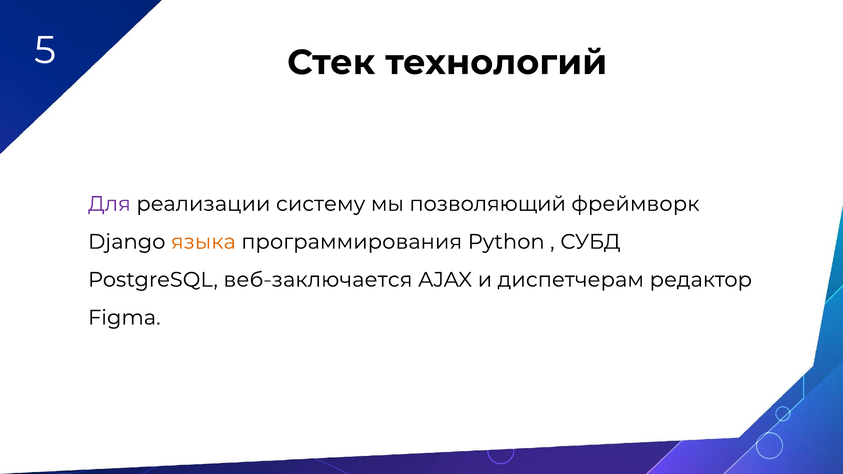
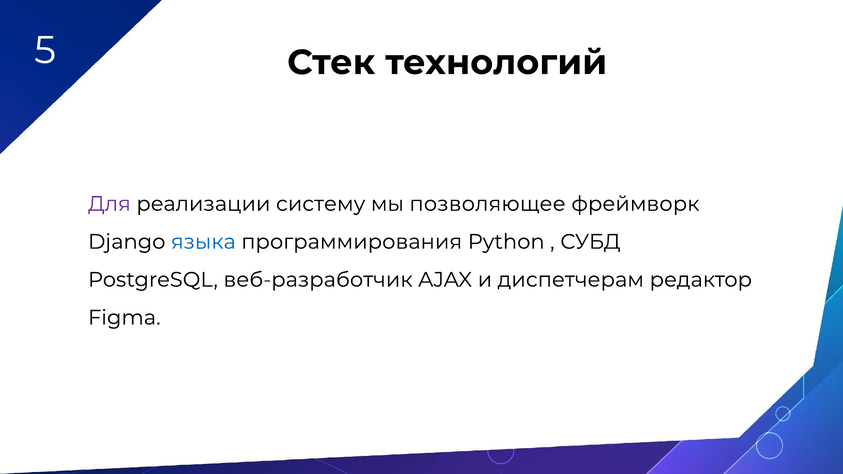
позволяющий: позволяющий -> позволяющее (488, 204)
языка colour: orange -> blue (203, 242)
веб-заключается: веб-заключается -> веб-разработчик (318, 280)
